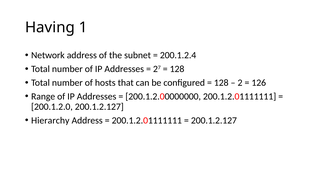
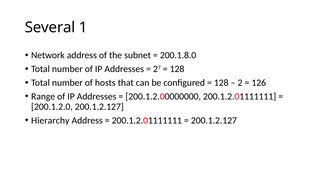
Having: Having -> Several (50, 28)
200.1.2.4: 200.1.2.4 -> 200.1.8.0 (178, 55)
